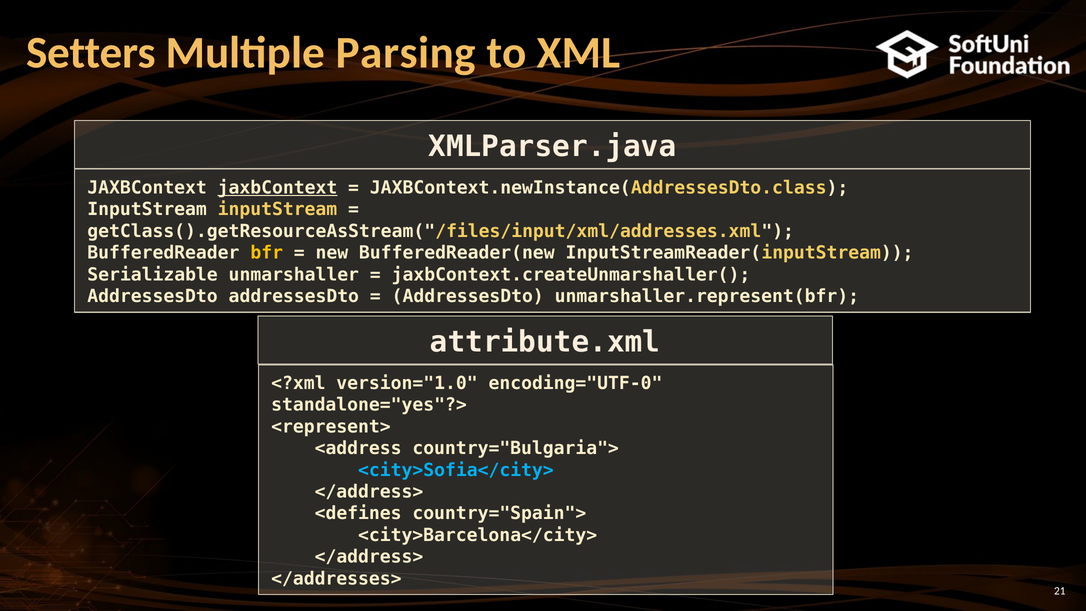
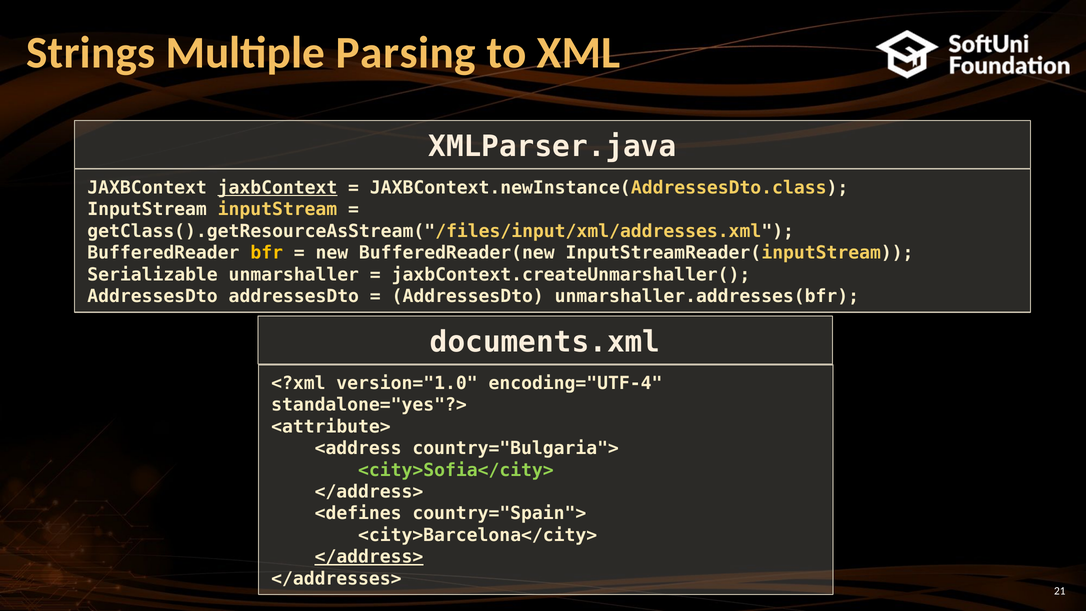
Setters: Setters -> Strings (91, 53)
unmarshaller.represent(bfr: unmarshaller.represent(bfr -> unmarshaller.addresses(bfr (707, 296)
attribute.xml: attribute.xml -> documents.xml (545, 342)
encoding="UTF-0: encoding="UTF-0 -> encoding="UTF-4 (575, 383)
<represent>: <represent> -> <attribute> (331, 427)
<city>Sofia</city> colour: light blue -> light green (456, 470)
</address> underline: none -> present (369, 557)
